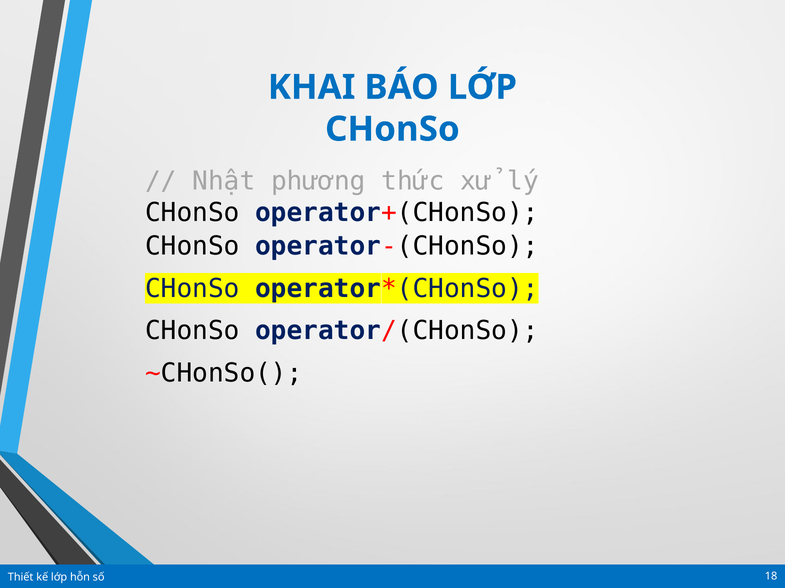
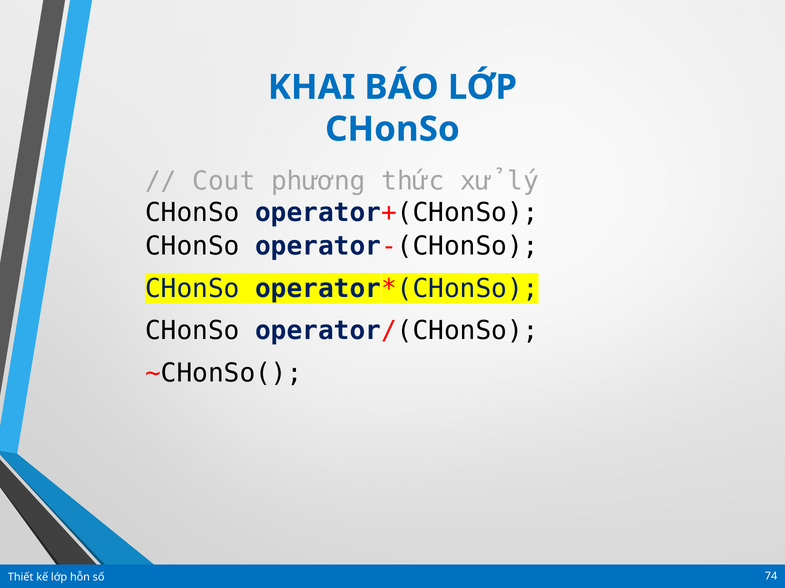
Nhật: Nhật -> Cout (224, 182)
18: 18 -> 74 (771, 577)
